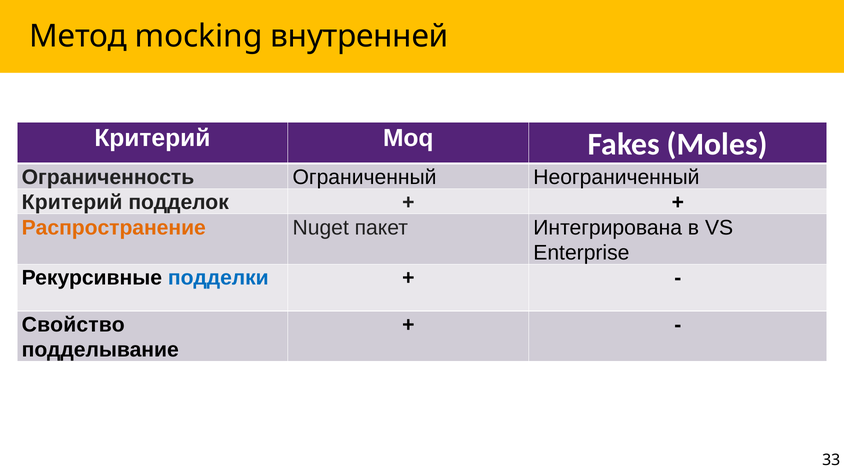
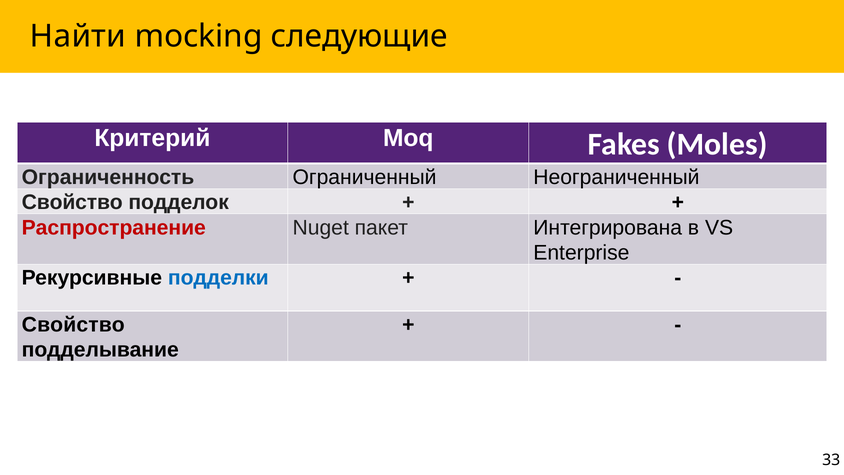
Метод: Метод -> Найти (78, 36)
внутренней: внутренней -> следующие (359, 36)
Критерий: Критерий -> Свойство (72, 202)
Распространение colour: orange -> red (114, 227)
